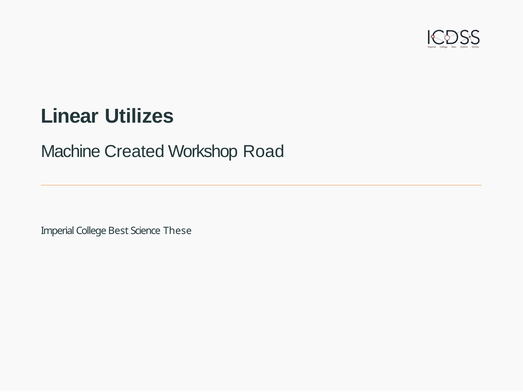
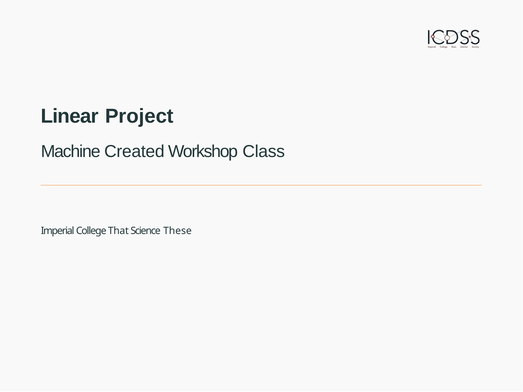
Utilizes: Utilizes -> Project (139, 116)
Road: Road -> Class (264, 152)
Best: Best -> That (118, 231)
